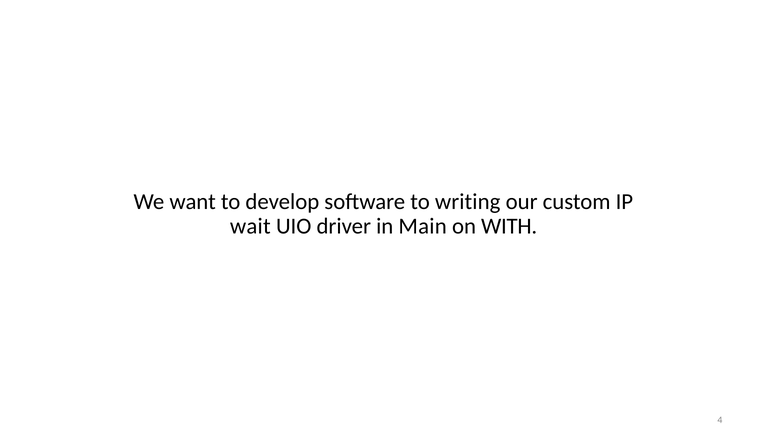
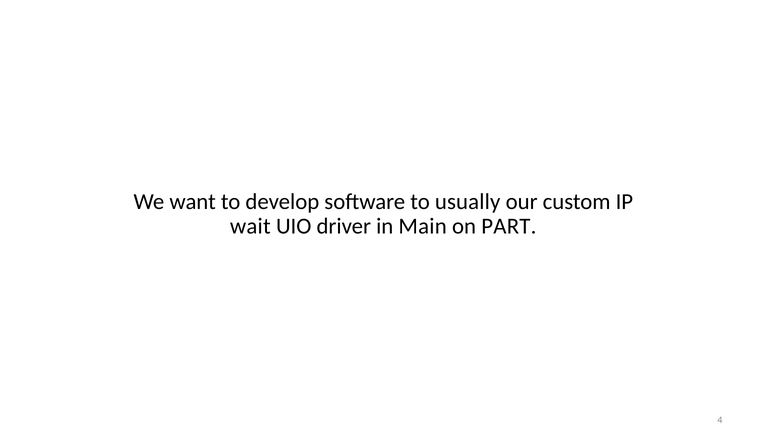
writing: writing -> usually (468, 201)
WITH: WITH -> PART (509, 226)
